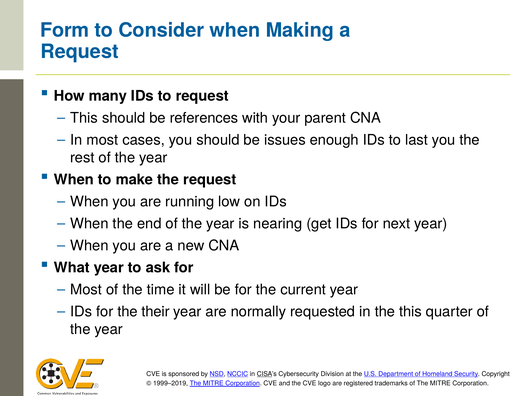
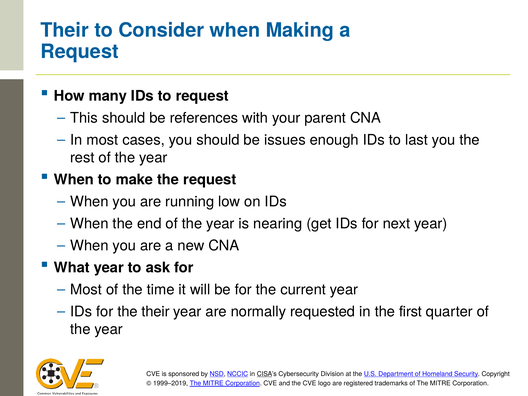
Form: Form -> Their (65, 30)
the this: this -> first (411, 312)
